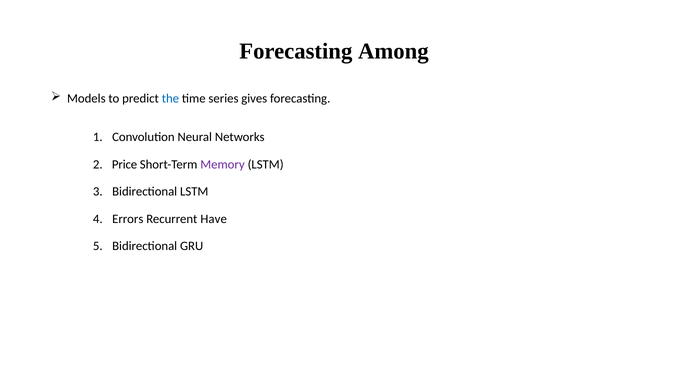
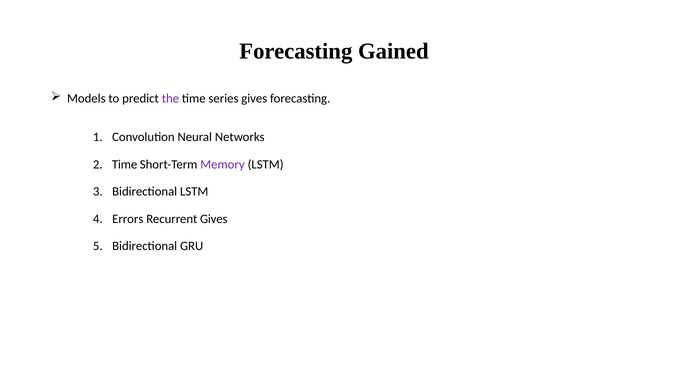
Among: Among -> Gained (393, 51)
the colour: blue -> purple (170, 99)
Price: Price -> Time (125, 165)
Recurrent Have: Have -> Gives (214, 219)
